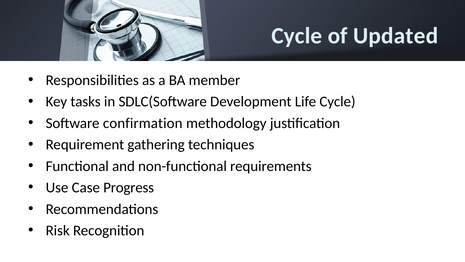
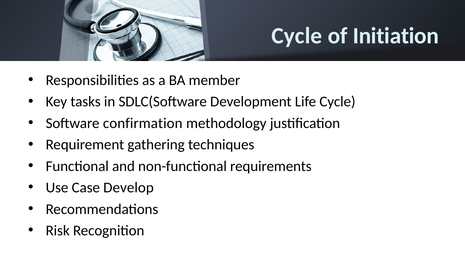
Updated: Updated -> Initiation (396, 36)
Progress: Progress -> Develop (129, 187)
